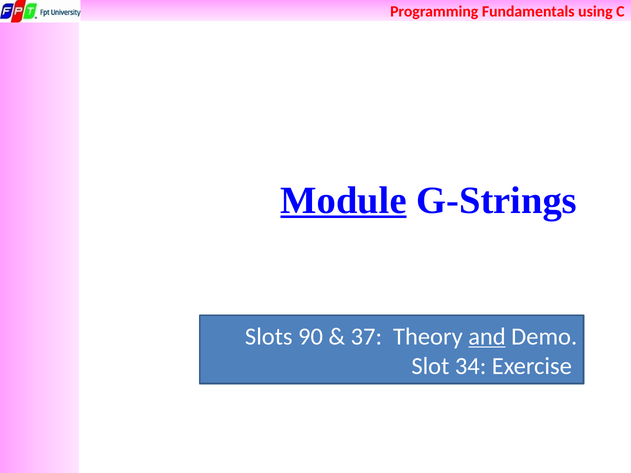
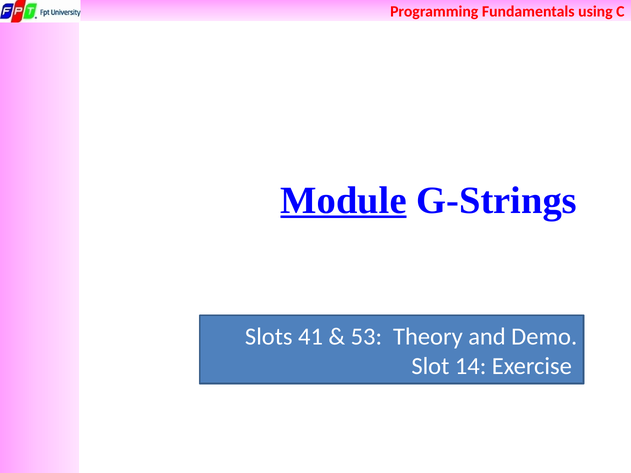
90: 90 -> 41 (311, 337)
37: 37 -> 53 (366, 337)
and underline: present -> none (487, 337)
34: 34 -> 14 (471, 366)
